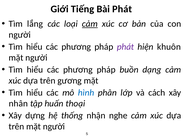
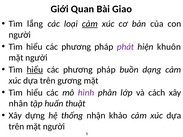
Tiếng: Tiếng -> Quan (83, 9)
Bài Phát: Phát -> Giao (122, 9)
hiểu underline: none -> present (35, 70)
hình colour: blue -> purple (86, 93)
thoại: thoại -> thuật (75, 104)
nghe: nghe -> khảo (118, 116)
